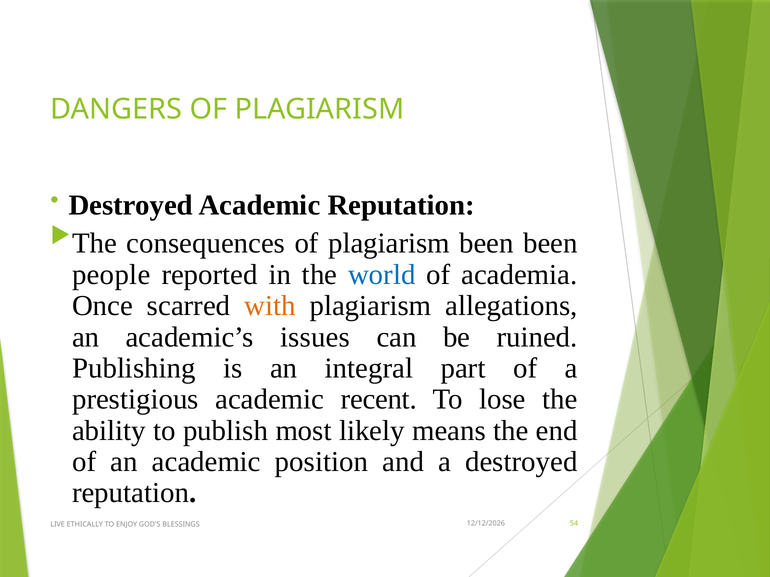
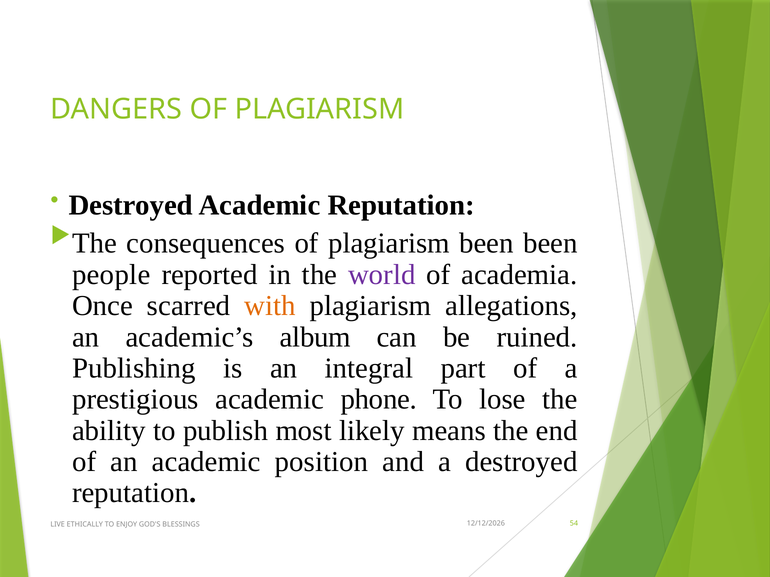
world colour: blue -> purple (382, 275)
issues: issues -> album (315, 337)
recent: recent -> phone (379, 400)
